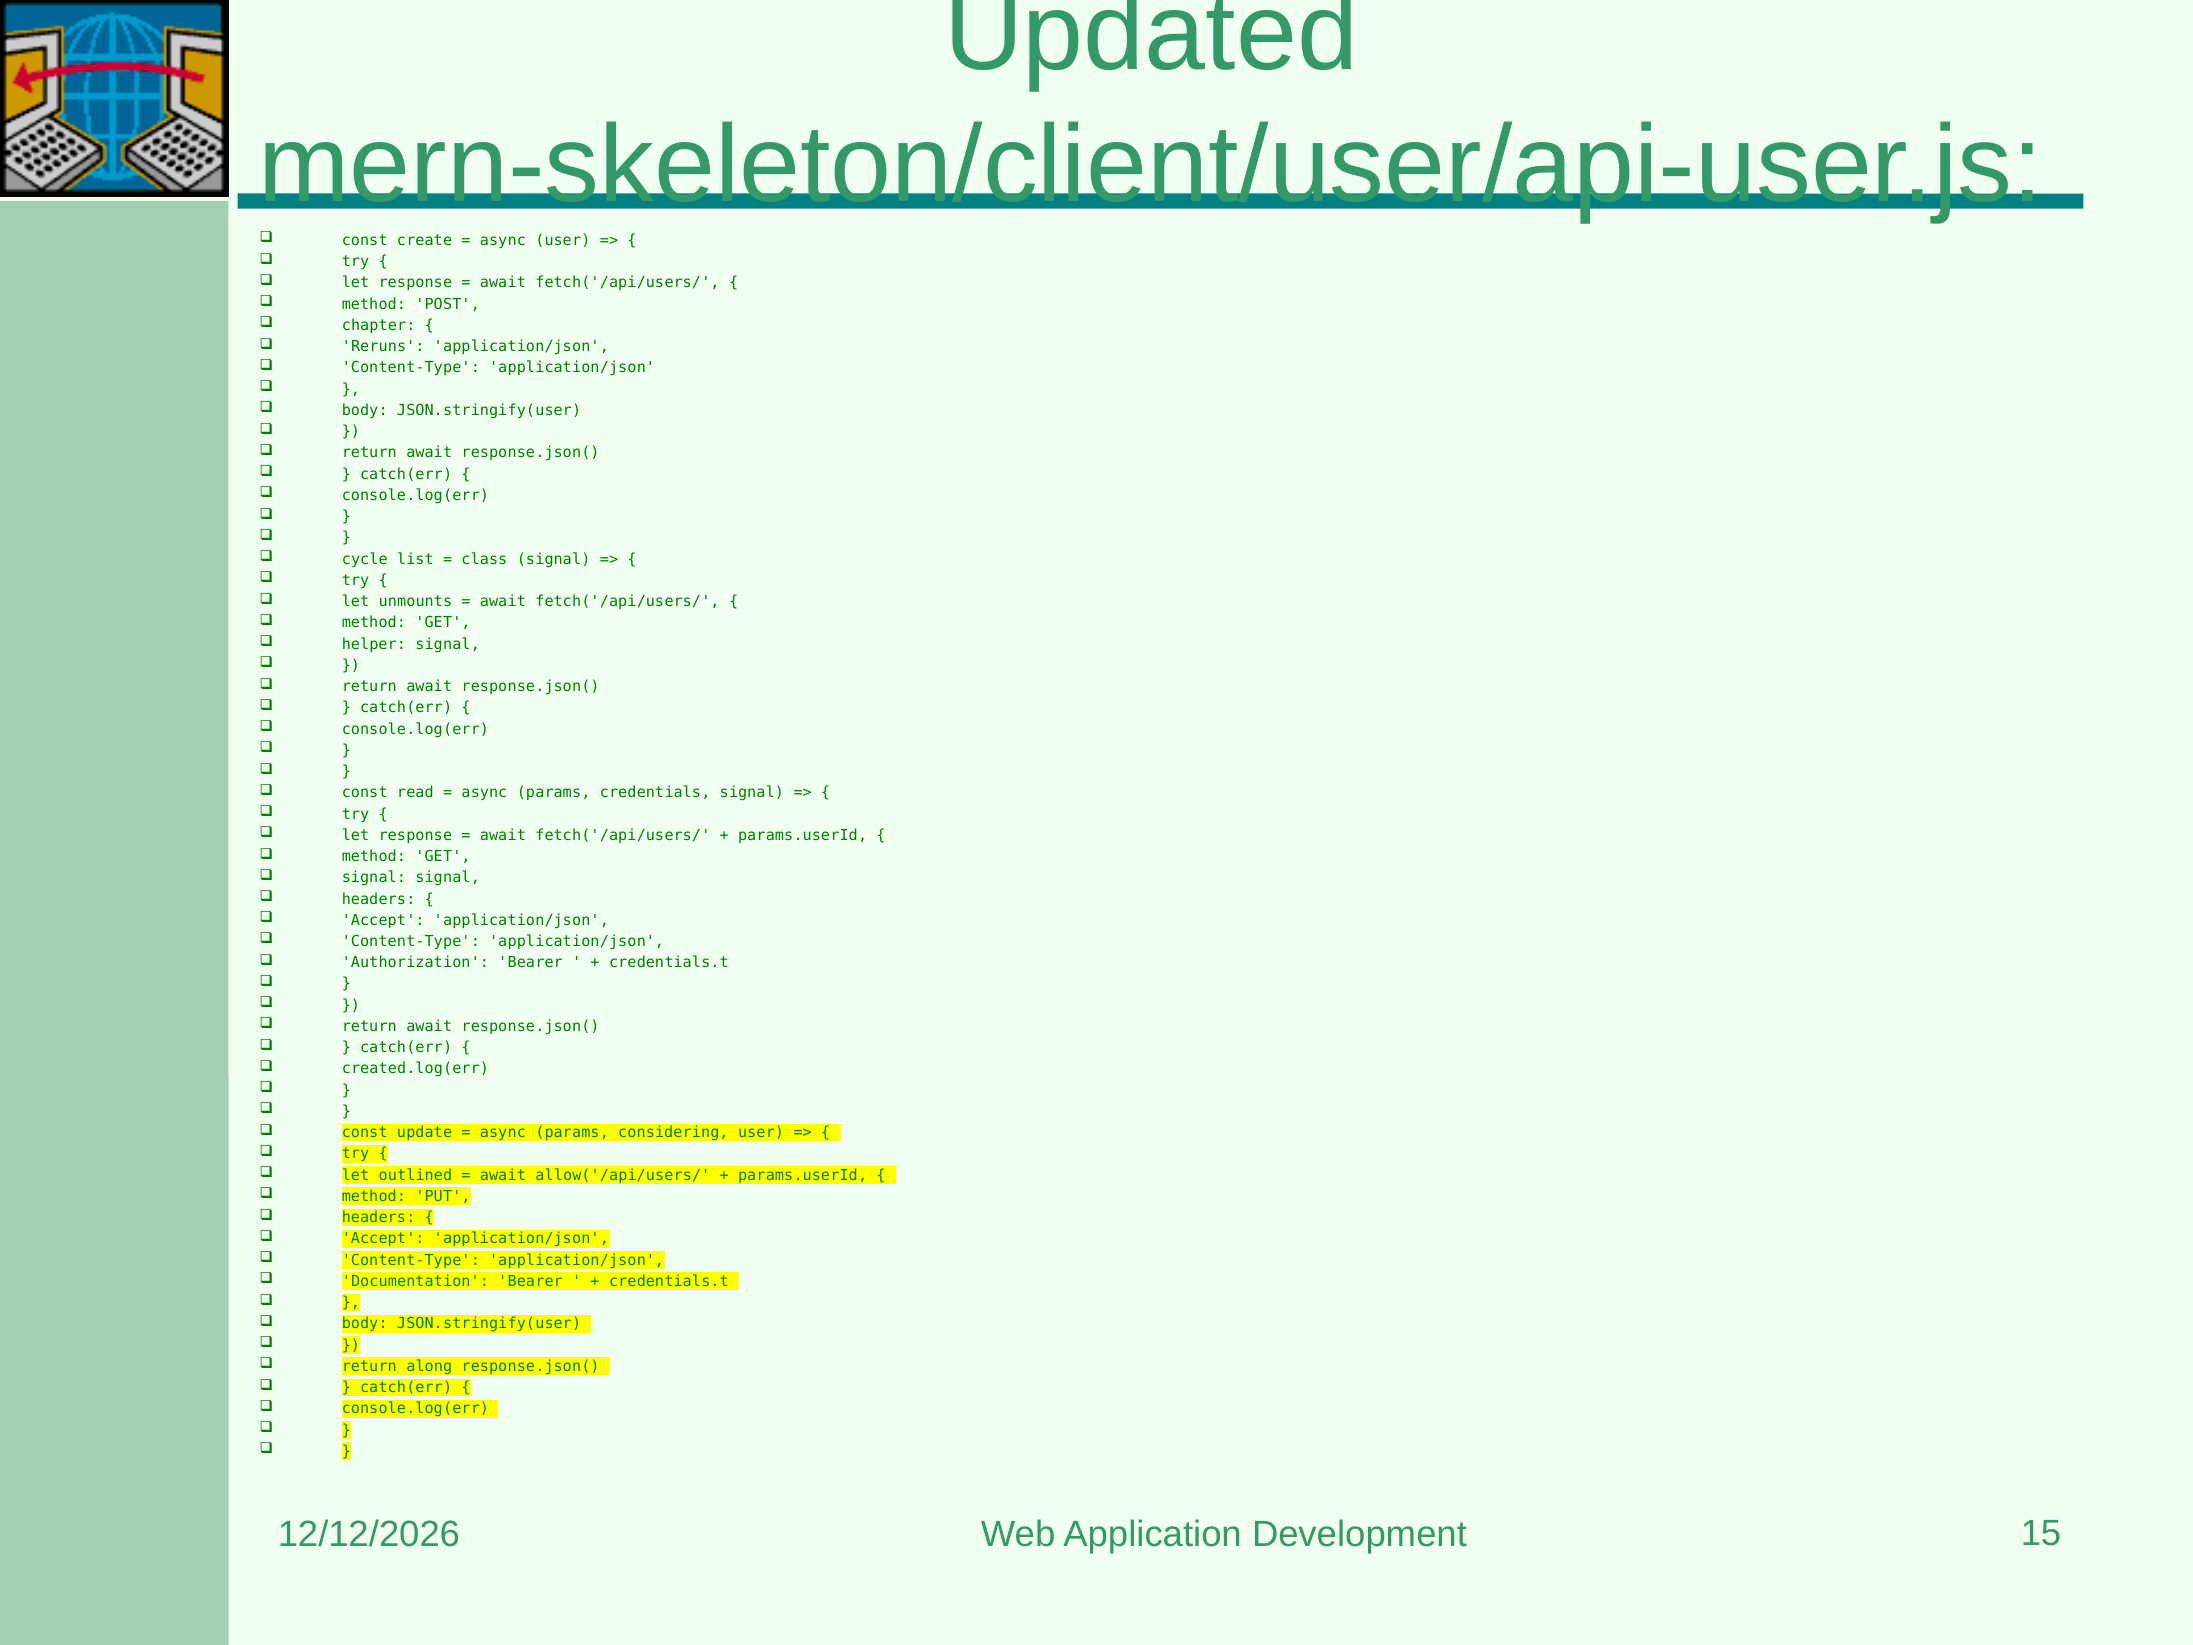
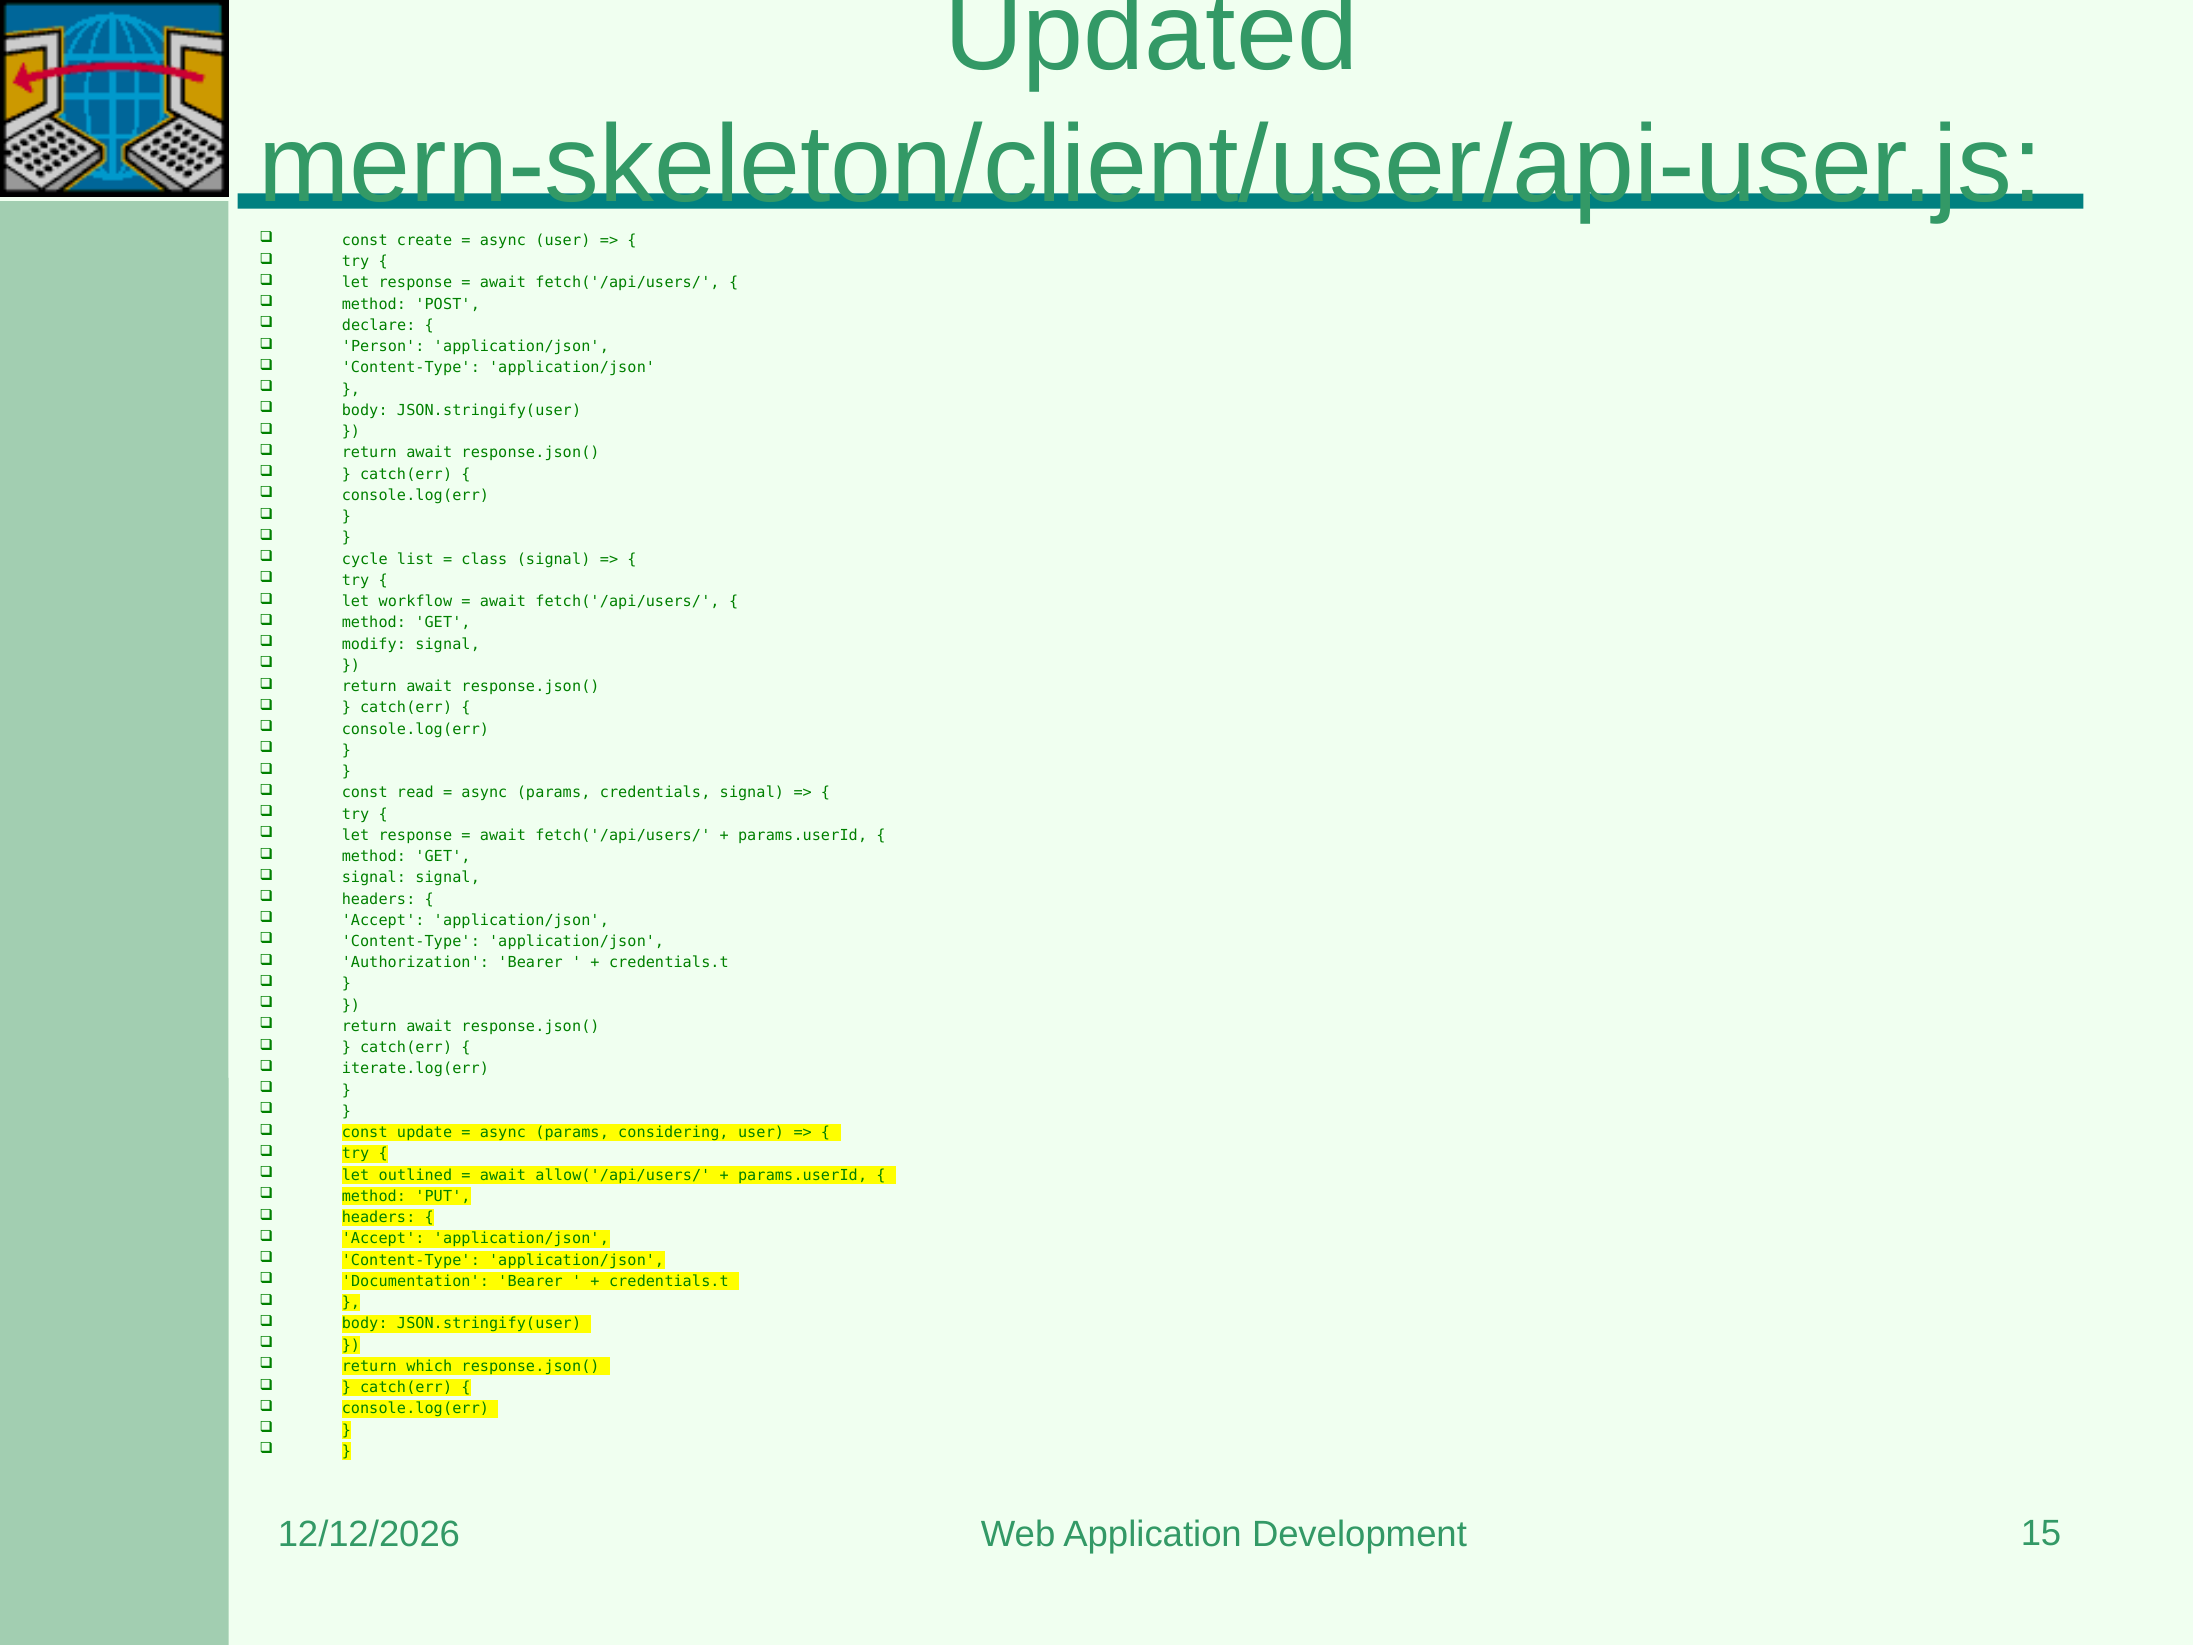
chapter: chapter -> declare (379, 325)
Reruns: Reruns -> Person (383, 347)
unmounts: unmounts -> workflow (415, 602)
helper: helper -> modify (374, 644)
created.log(err: created.log(err -> iterate.log(err (415, 1069)
along: along -> which (429, 1366)
